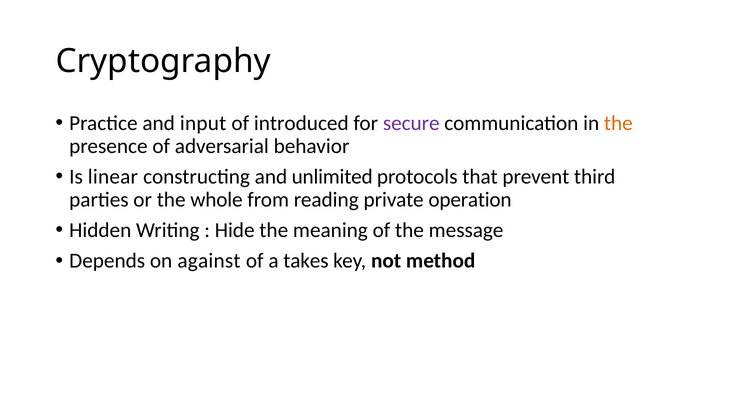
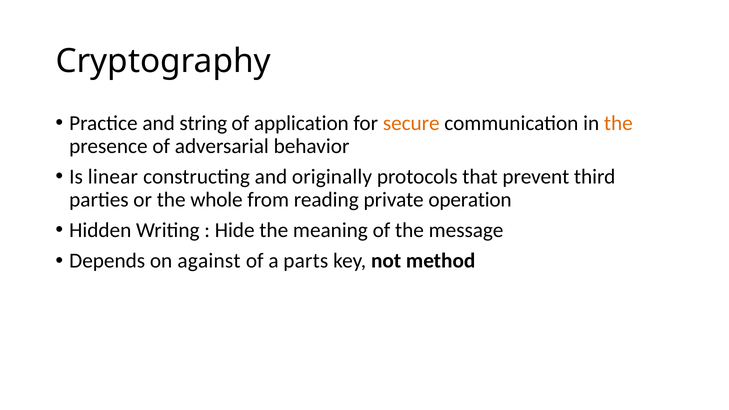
input: input -> string (203, 123)
introduced: introduced -> application (301, 123)
secure colour: purple -> orange (411, 123)
unlimited: unlimited -> originally (332, 177)
takes: takes -> parts (306, 261)
